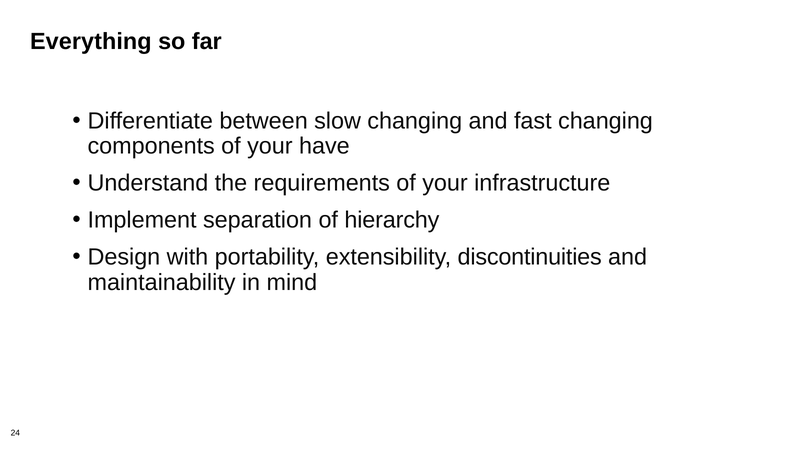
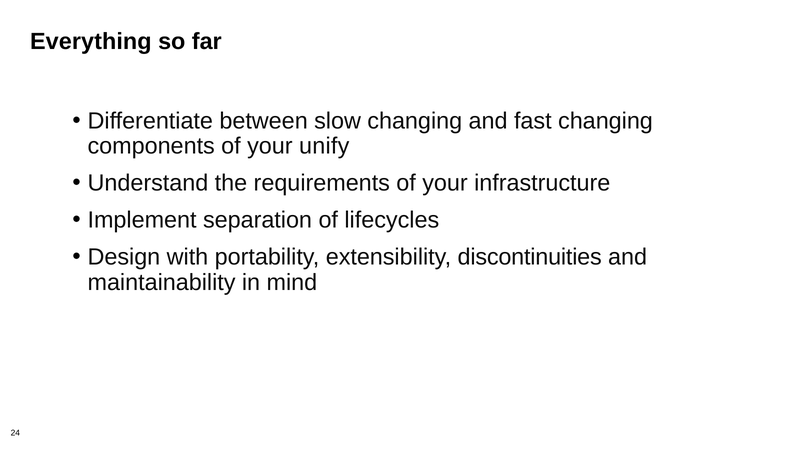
have: have -> unify (324, 146)
hierarchy: hierarchy -> lifecycles (392, 220)
